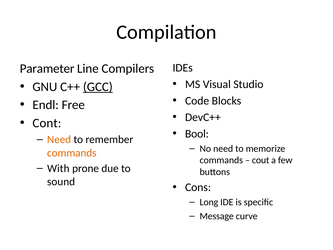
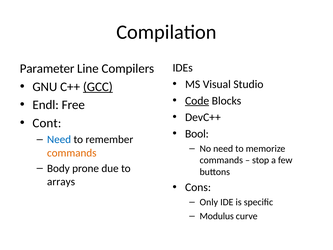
Code underline: none -> present (197, 101)
Need colour: orange -> blue (59, 139)
cout: cout -> stop (261, 160)
With: With -> Body (58, 168)
sound: sound -> arrays (61, 182)
Long: Long -> Only (209, 202)
Message: Message -> Modulus (217, 216)
